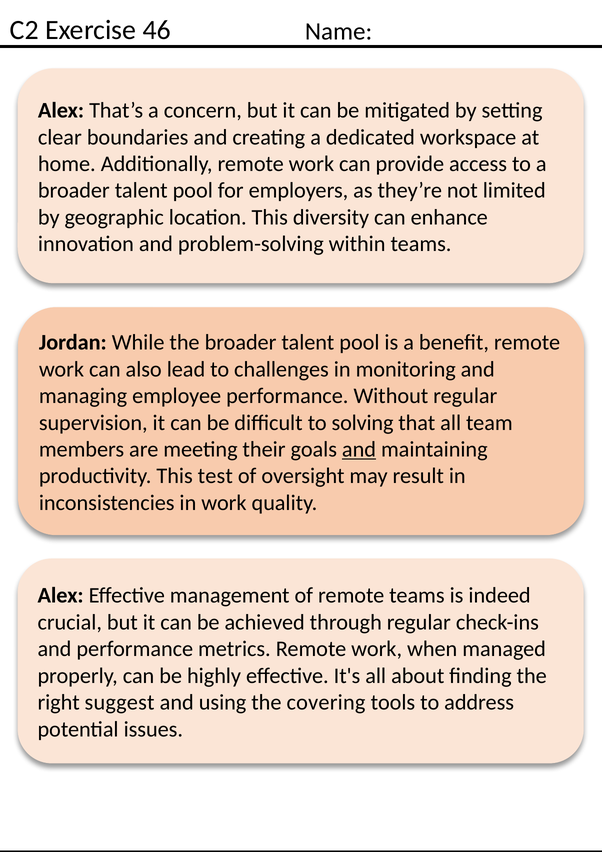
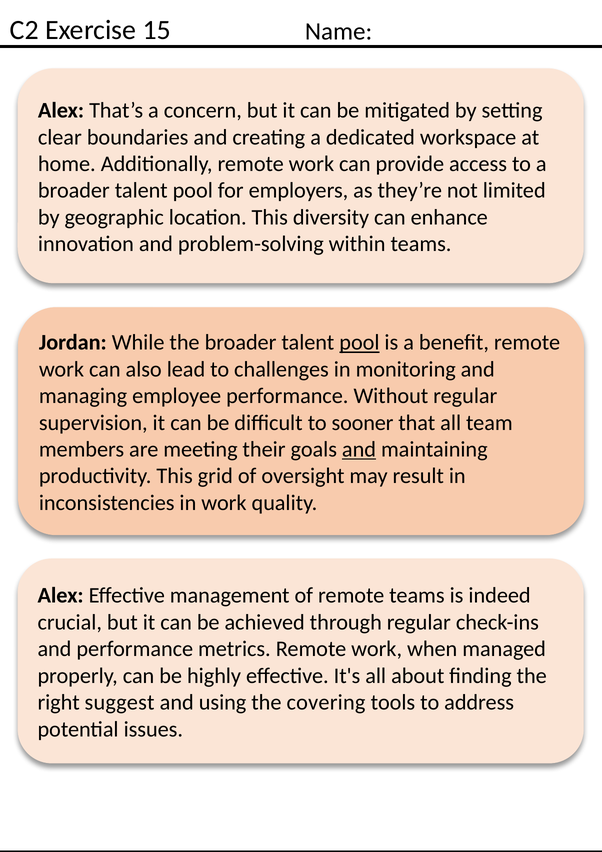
46: 46 -> 15 (157, 30)
pool underline: none -> present (359, 343)
solving: solving -> sooner (363, 423)
test: test -> grid (215, 477)
